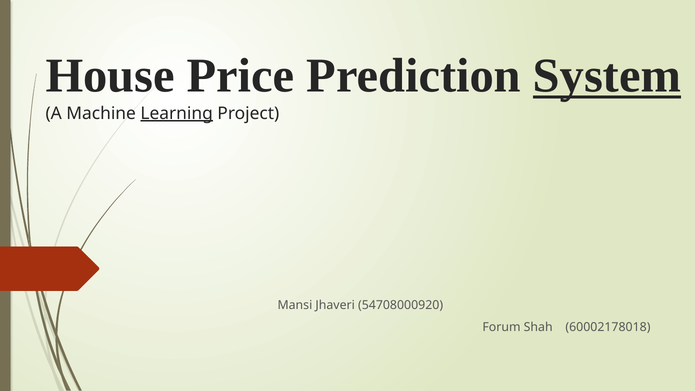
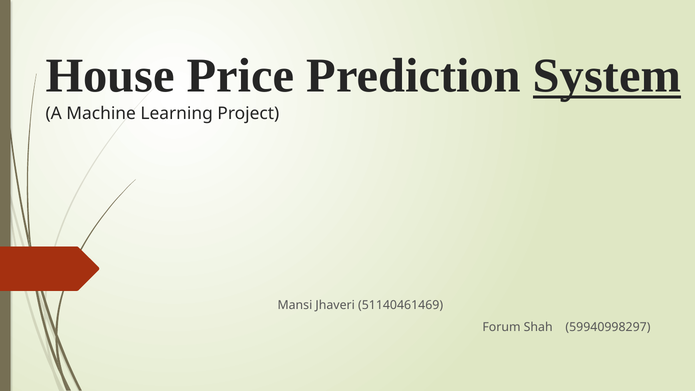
Learning underline: present -> none (177, 113)
54708000920: 54708000920 -> 51140461469 (401, 305)
60002178018: 60002178018 -> 59940998297 (608, 327)
